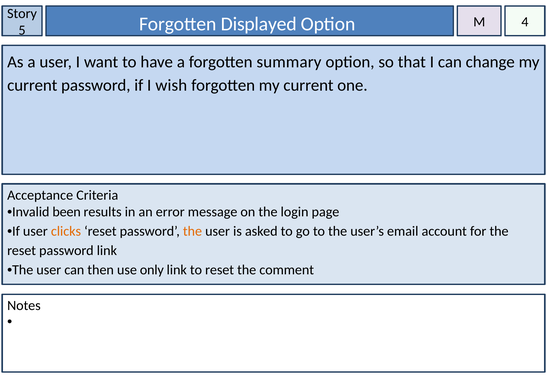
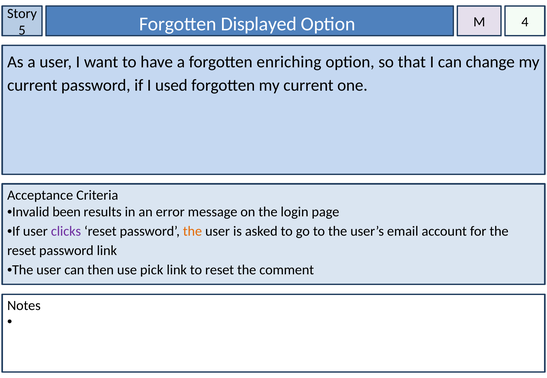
summary: summary -> enriching (289, 62)
wish: wish -> used (171, 85)
clicks colour: orange -> purple (66, 232)
only: only -> pick (152, 270)
